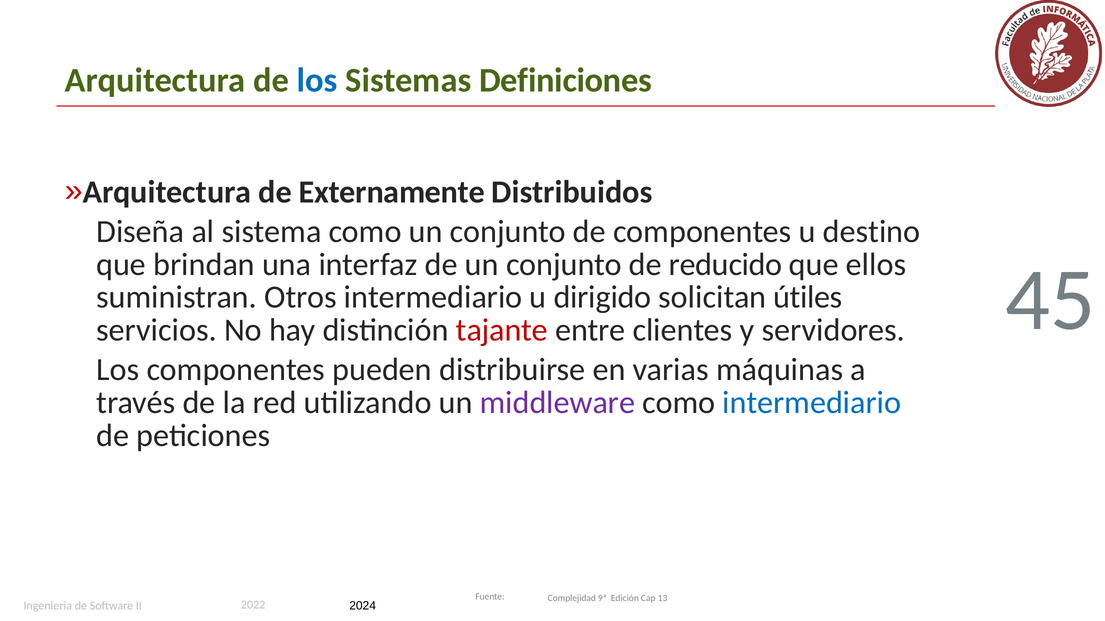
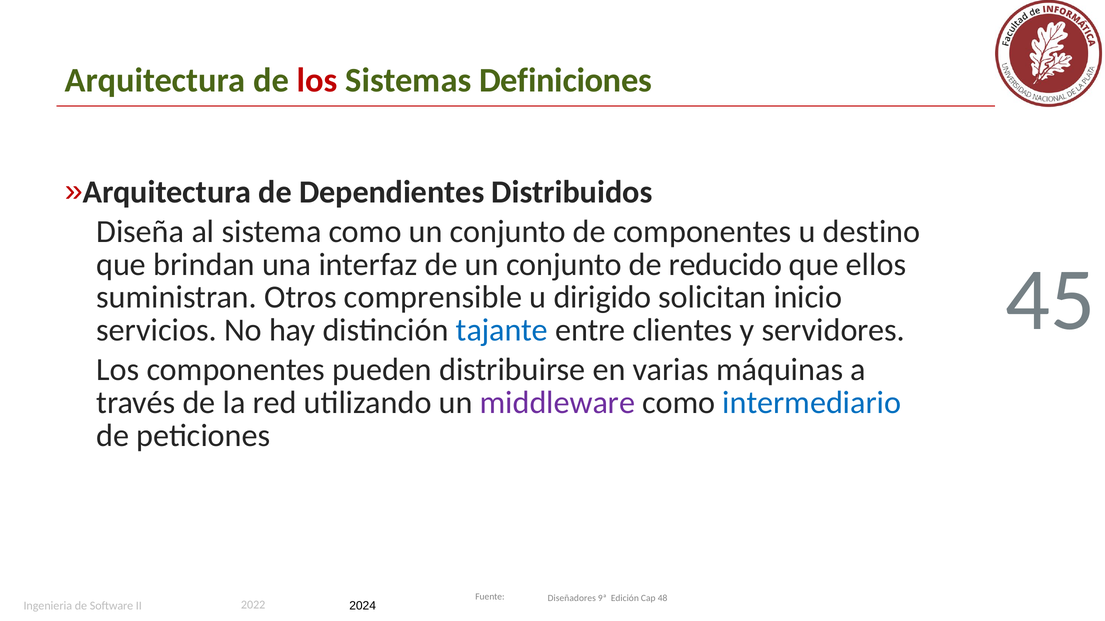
los colour: blue -> red (317, 80)
Externamente: Externamente -> Dependientes (392, 192)
Otros intermediario: intermediario -> comprensible (433, 298)
útiles: útiles -> inicio (808, 298)
tajante colour: red -> blue (502, 330)
Complejidad: Complejidad -> Diseñadores (572, 599)
13: 13 -> 48 (663, 599)
